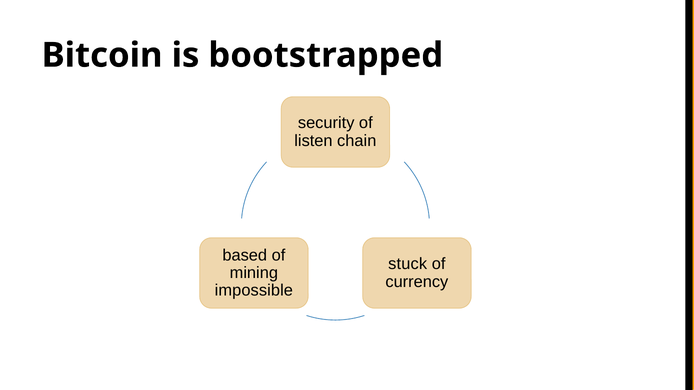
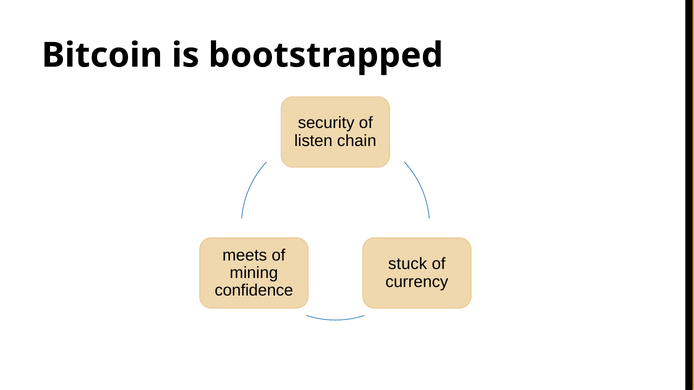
based: based -> meets (245, 255)
impossible: impossible -> confidence (254, 291)
